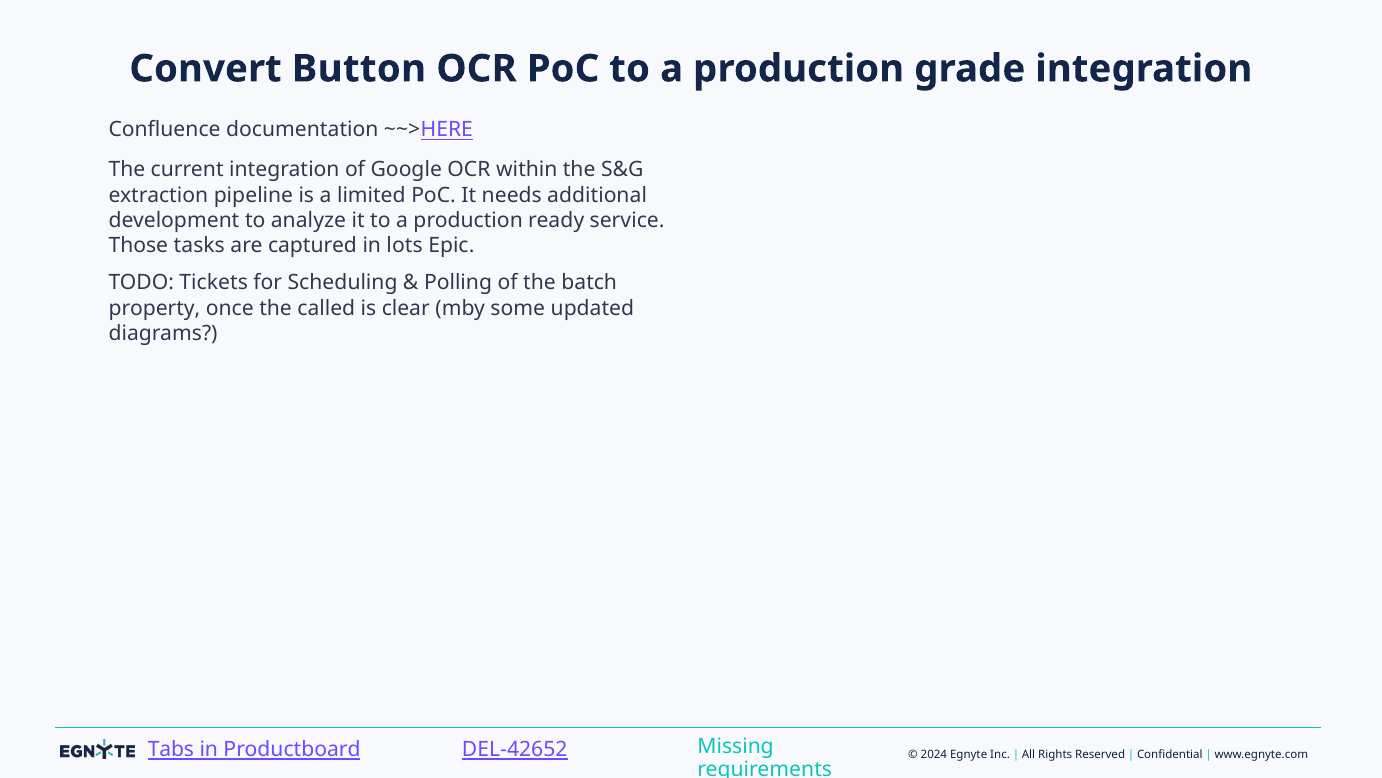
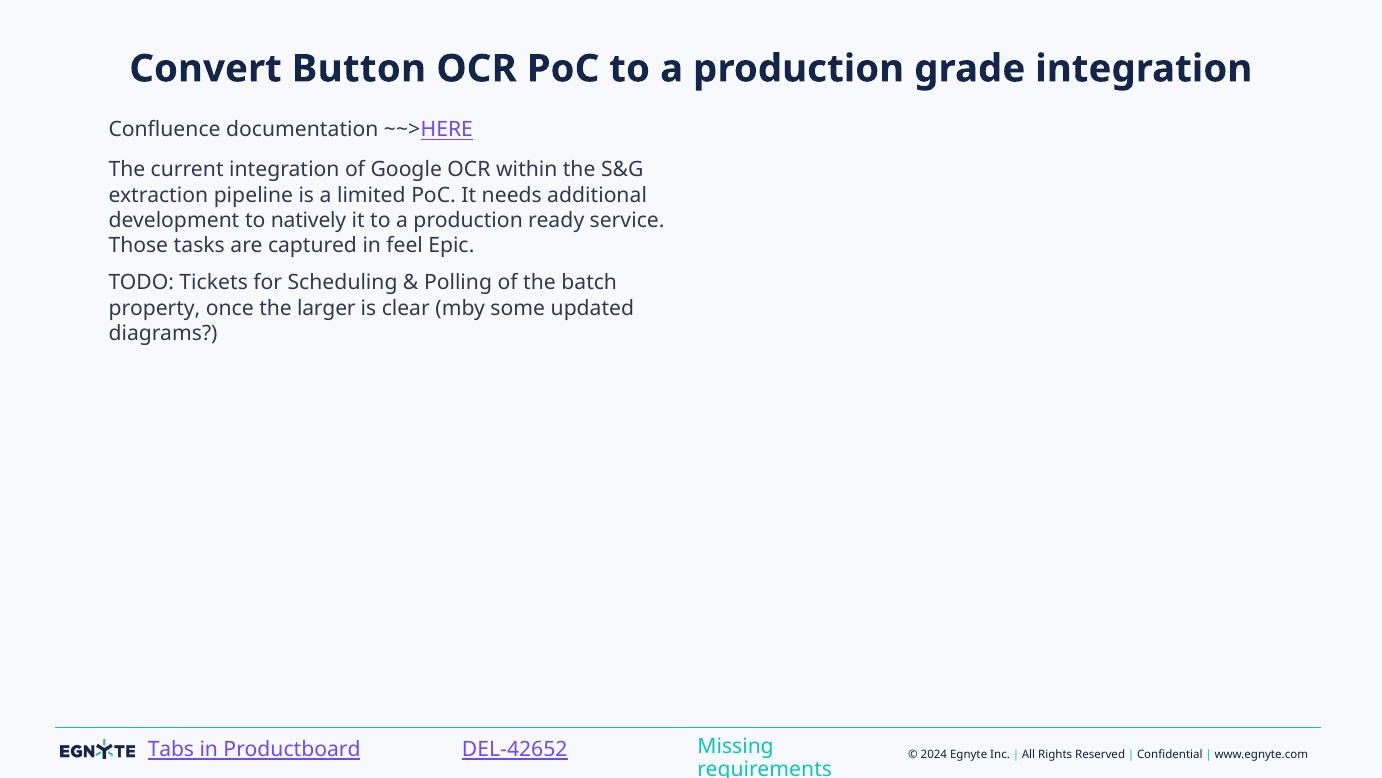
analyze: analyze -> natively (309, 220)
lots: lots -> feel (405, 246)
called: called -> larger (326, 308)
